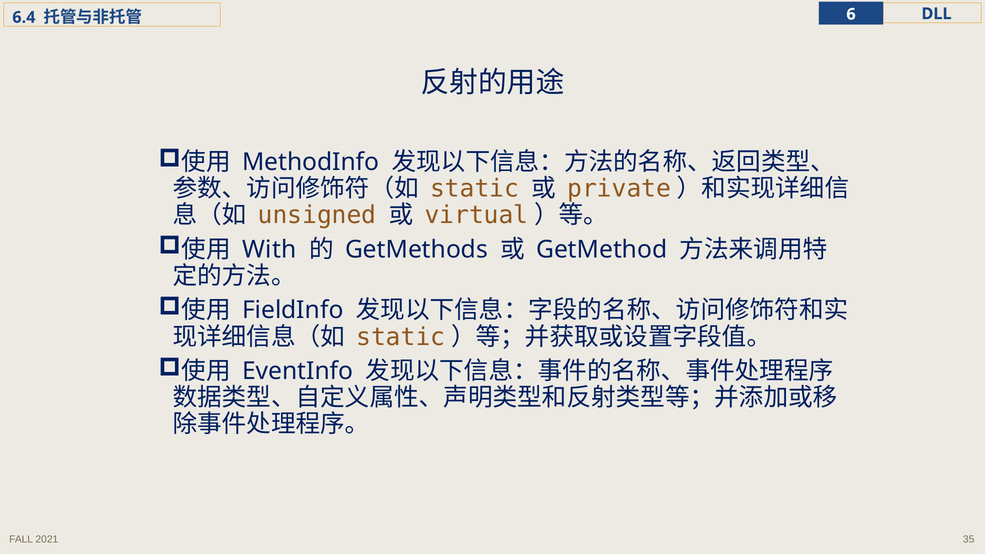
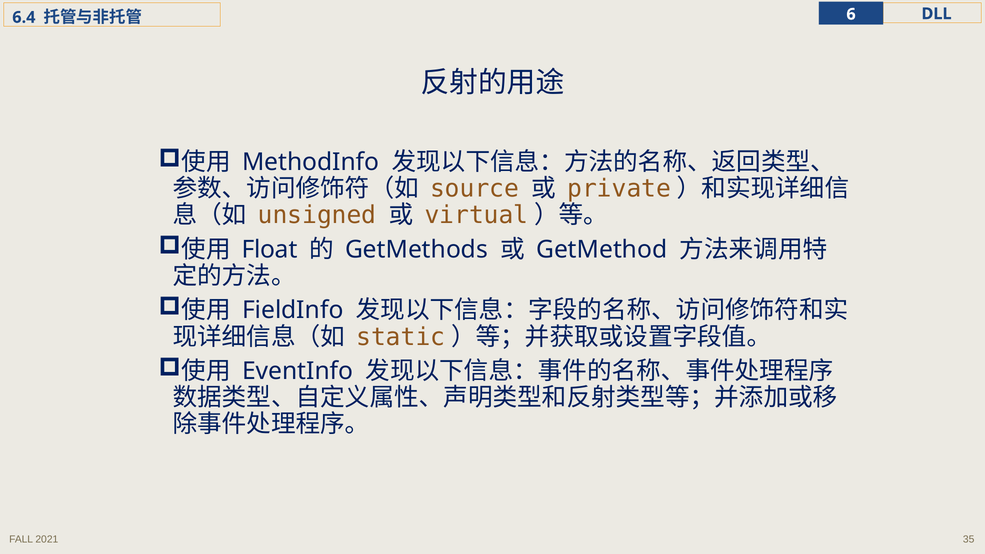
static: static -> source (475, 189)
With: With -> Float (270, 250)
